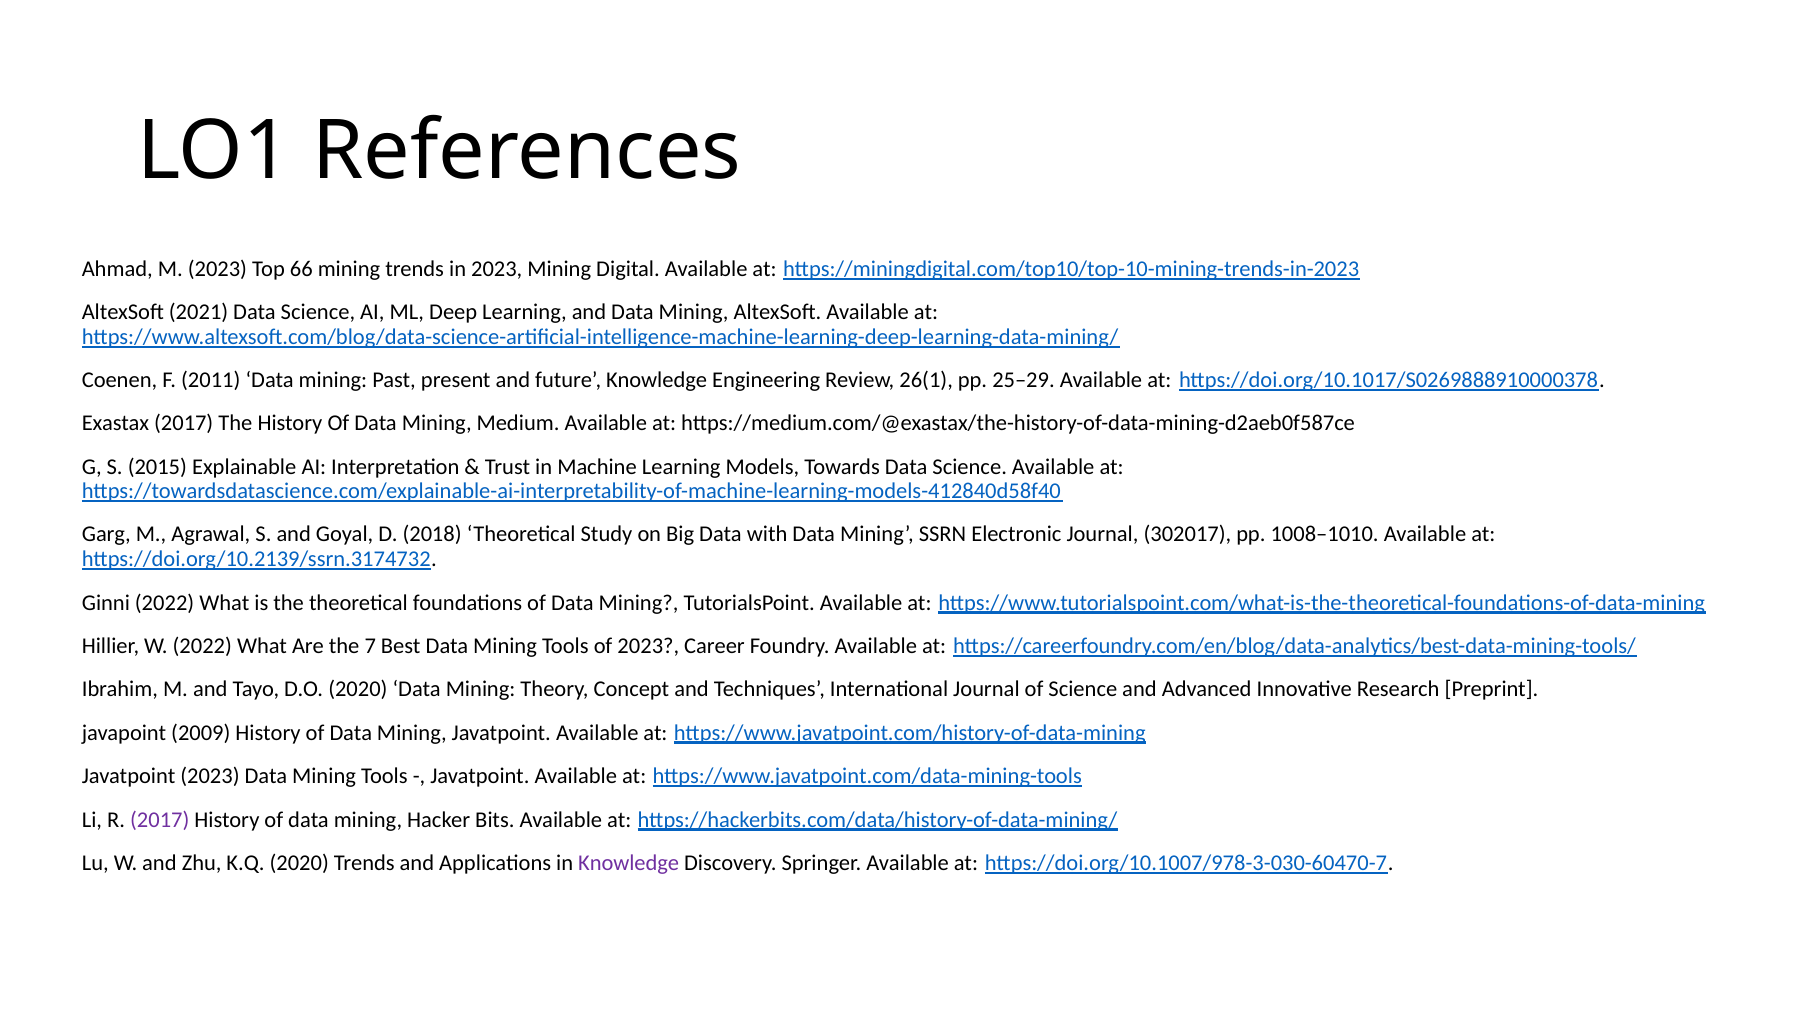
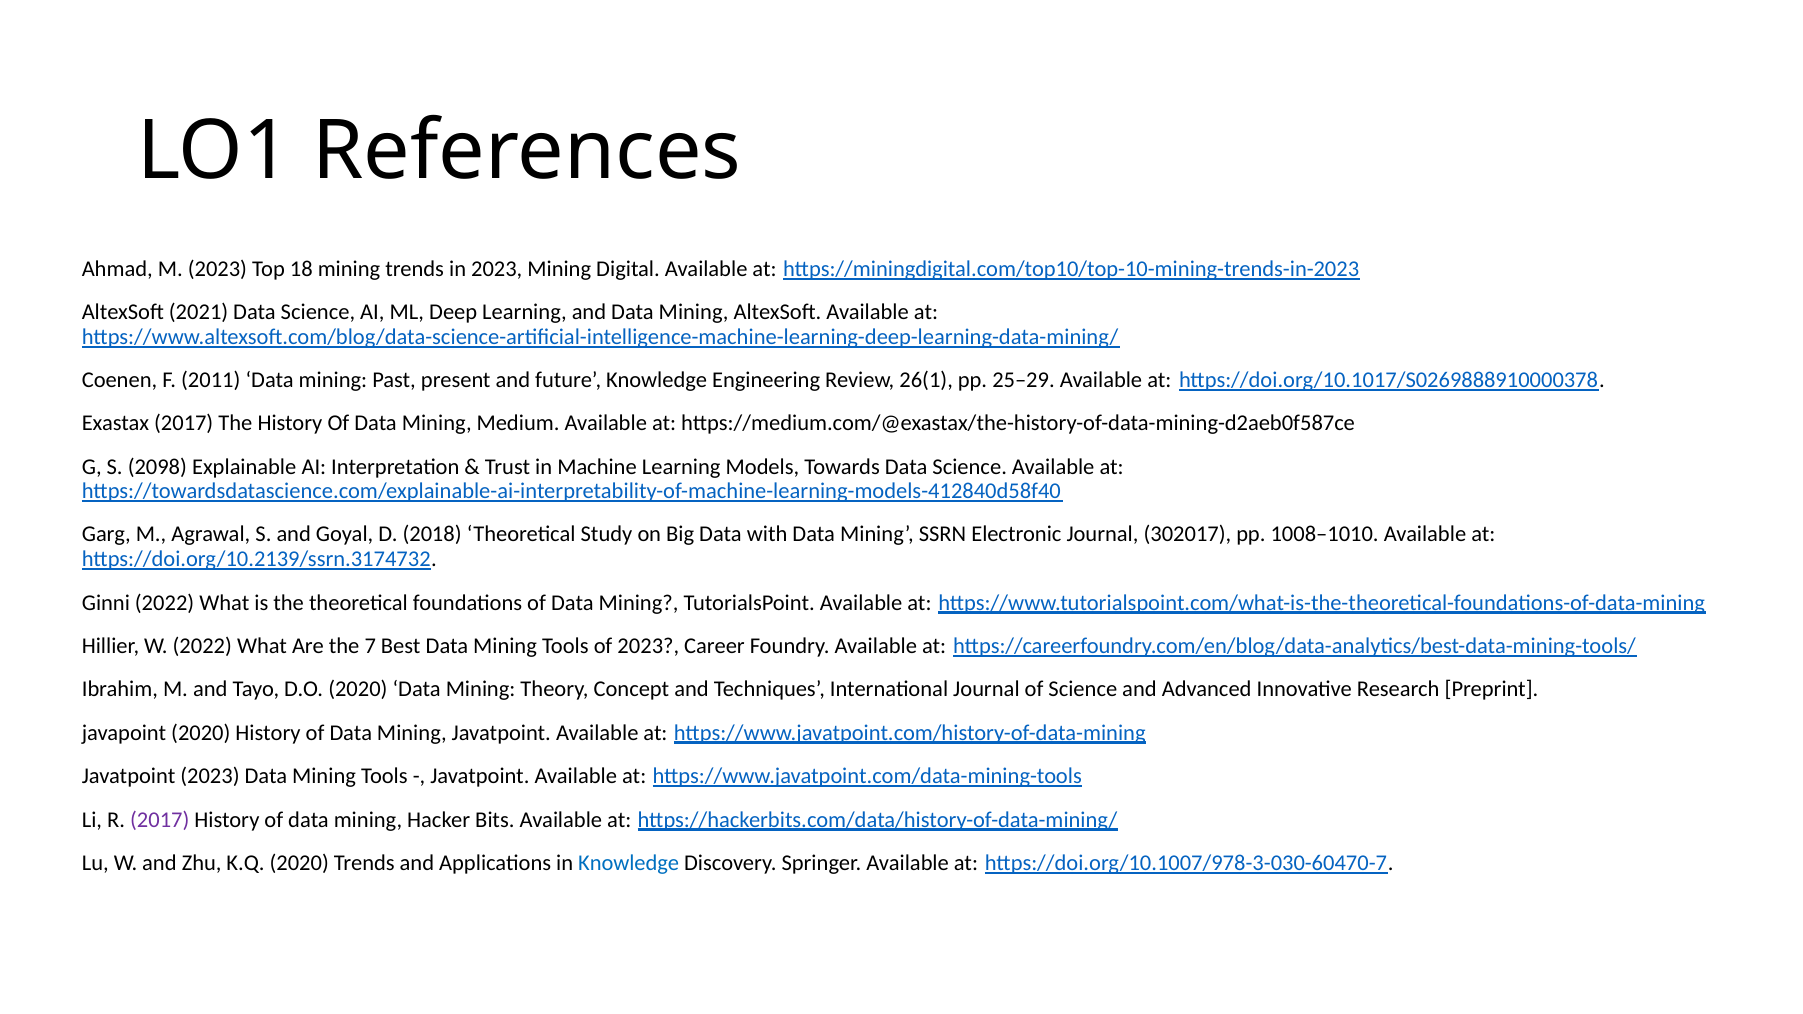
66: 66 -> 18 (301, 269)
2015: 2015 -> 2098 (157, 467)
javapoint 2009: 2009 -> 2020 (201, 733)
Knowledge colour: purple -> blue (629, 863)
